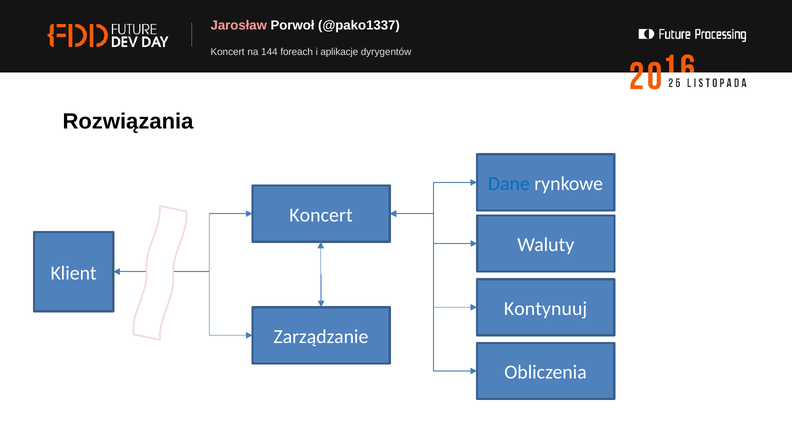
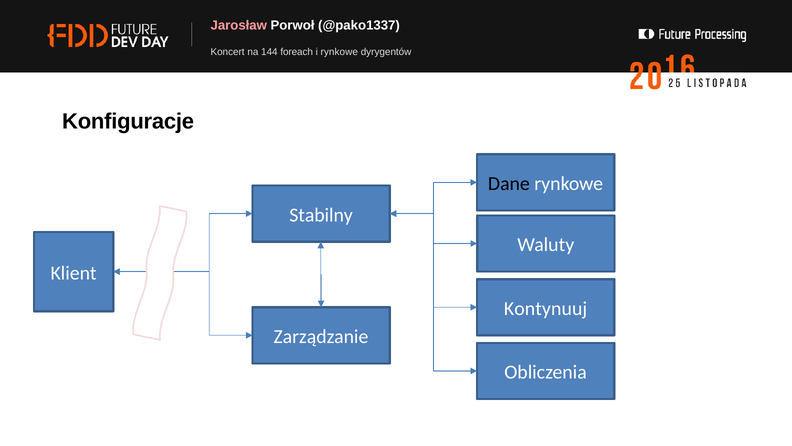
i aplikacje: aplikacje -> rynkowe (339, 52)
Rozwiązania: Rozwiązania -> Konfiguracje (128, 121)
Dane colour: blue -> black (509, 184)
Koncert: Koncert -> Stabilny (321, 215)
